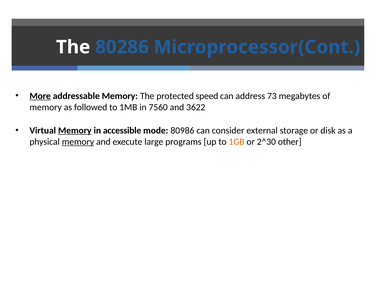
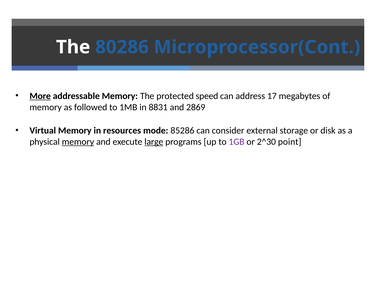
73: 73 -> 17 (272, 96)
7560: 7560 -> 8831 (158, 107)
3622: 3622 -> 2869 (196, 107)
Memory underline: present -> none (75, 130)
accessible: accessible -> resources (122, 130)
80986: 80986 -> 85286 (182, 130)
large underline: none -> present (154, 142)
1GB colour: orange -> purple (237, 142)
other: other -> point (290, 142)
